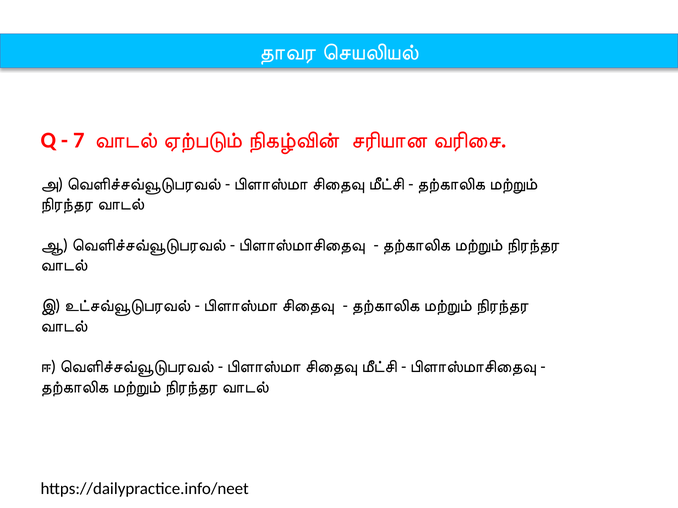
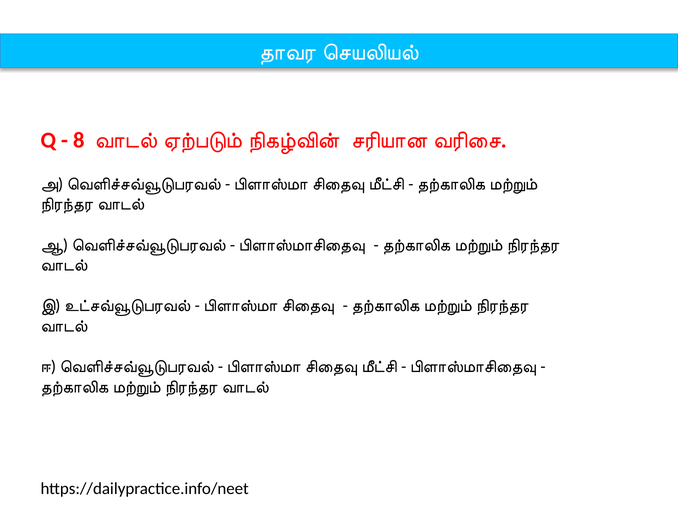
7: 7 -> 8 (79, 140)
